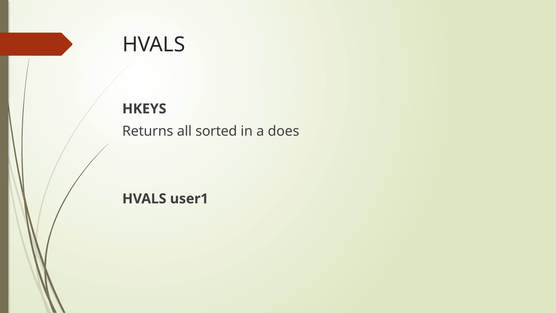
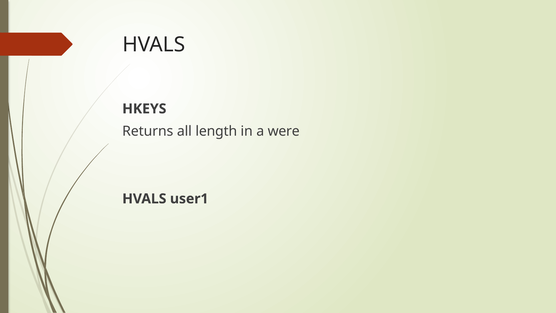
sorted: sorted -> length (216, 131)
does: does -> were (284, 131)
